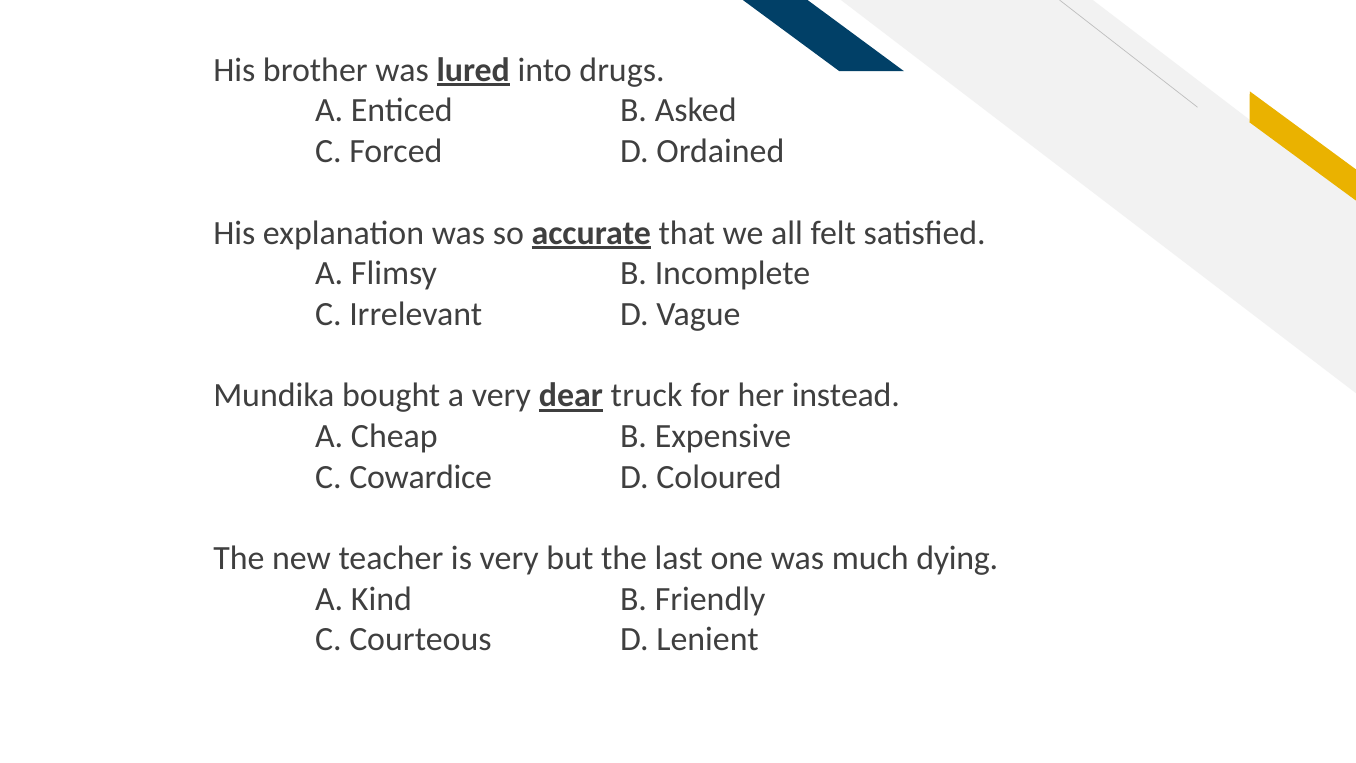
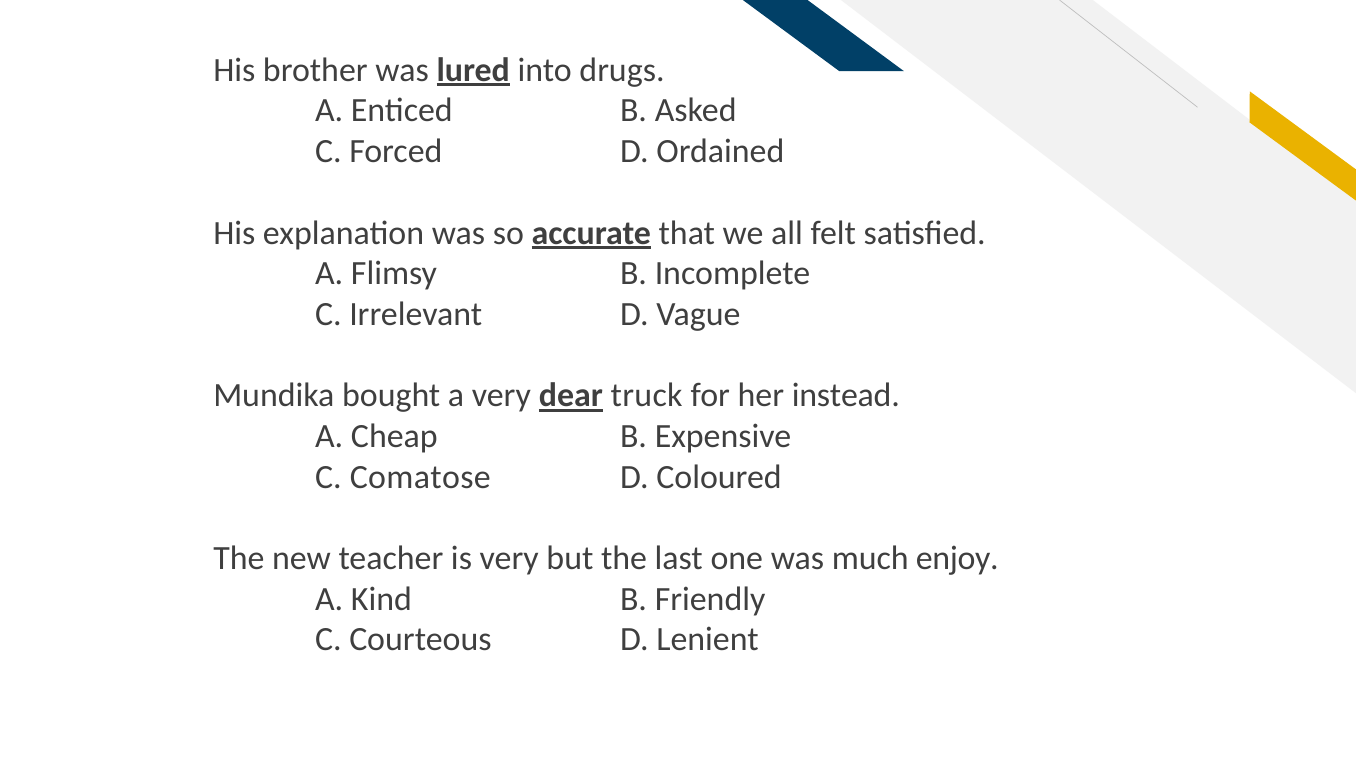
Cowardice: Cowardice -> Comatose (420, 477)
dying: dying -> enjoy (957, 558)
